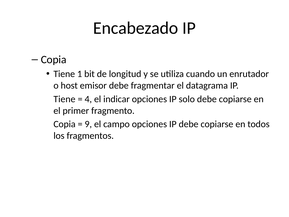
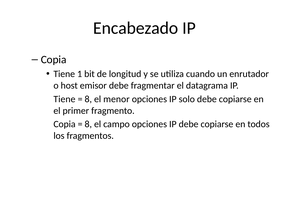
4: 4 -> 8 (88, 99)
indicar: indicar -> menor (116, 99)
9: 9 -> 8 (88, 124)
